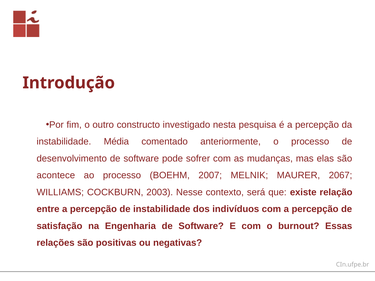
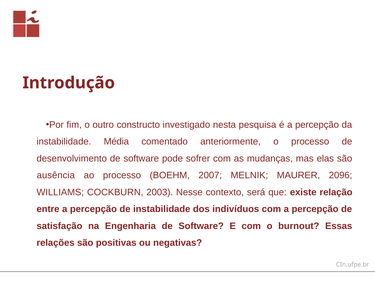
acontece: acontece -> ausência (56, 176)
2067: 2067 -> 2096 (341, 176)
